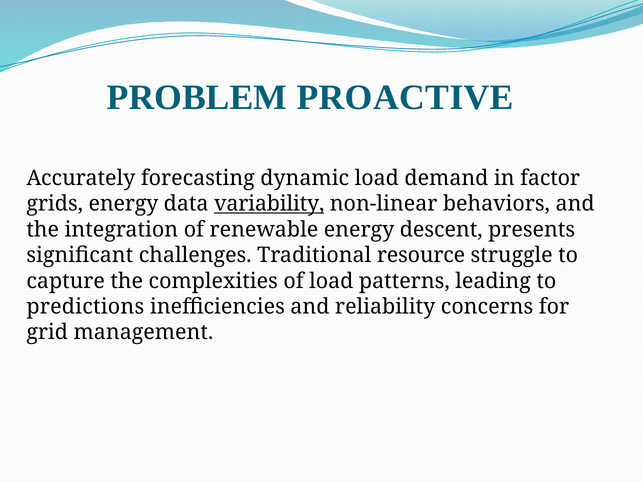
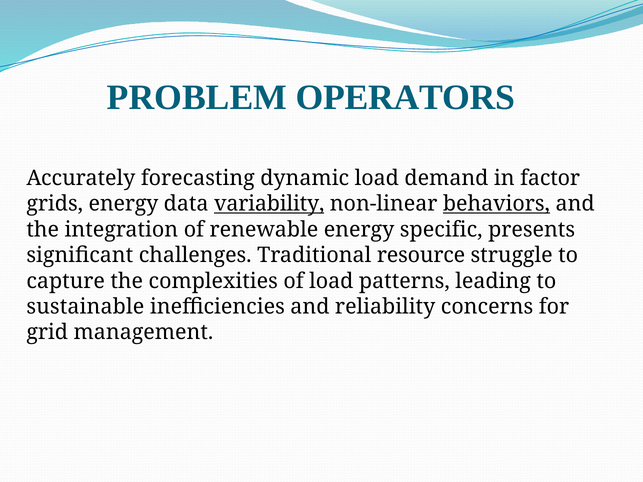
PROACTIVE: PROACTIVE -> OPERATORS (406, 97)
behaviors underline: none -> present (496, 204)
descent: descent -> specific (441, 230)
predictions: predictions -> sustainable (85, 307)
